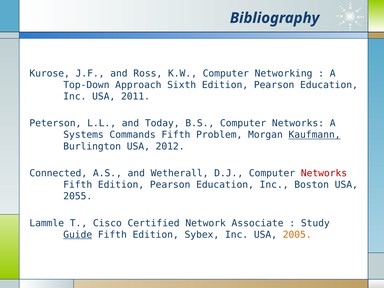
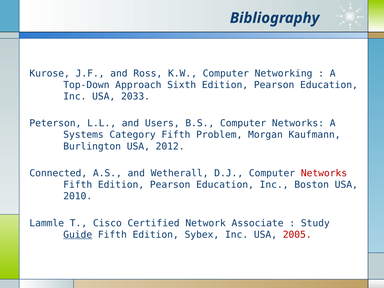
2011: 2011 -> 2033 (135, 96)
Today: Today -> Users (162, 123)
Commands: Commands -> Category (133, 135)
Kaufmann underline: present -> none (315, 135)
2055: 2055 -> 2010 (78, 196)
2005 colour: orange -> red (297, 235)
